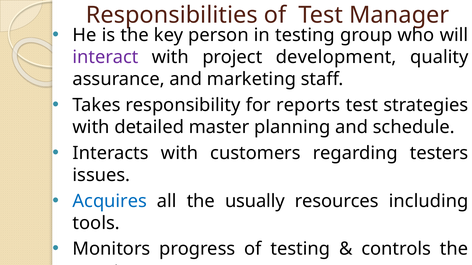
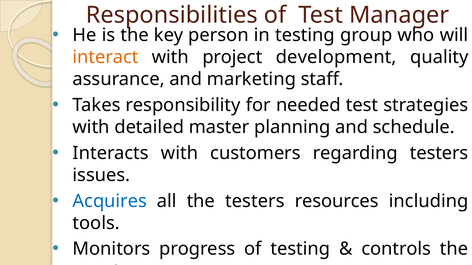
interact colour: purple -> orange (106, 57)
reports: reports -> needed (308, 105)
the usually: usually -> testers (255, 201)
